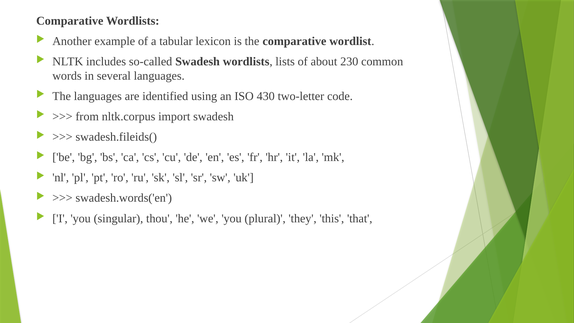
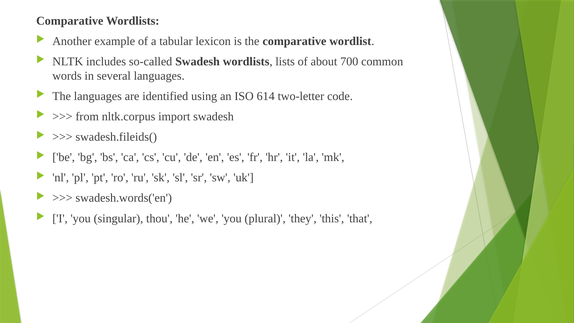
230: 230 -> 700 (349, 61)
430: 430 -> 614 (266, 96)
